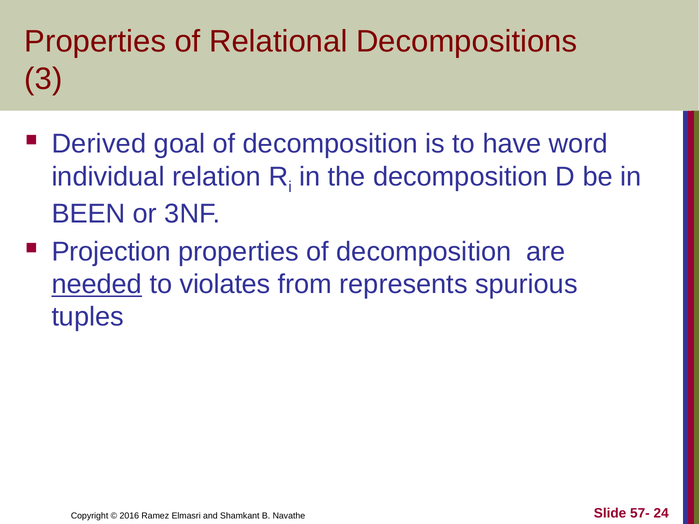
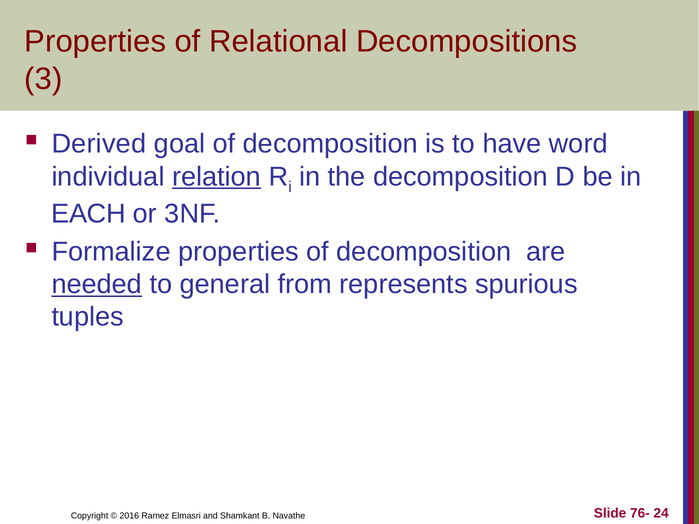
relation underline: none -> present (217, 177)
BEEN: BEEN -> EACH (89, 214)
Projection: Projection -> Formalize (111, 252)
violates: violates -> general (225, 285)
57-: 57- -> 76- (640, 514)
